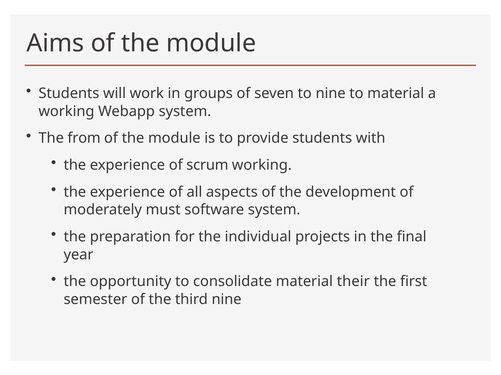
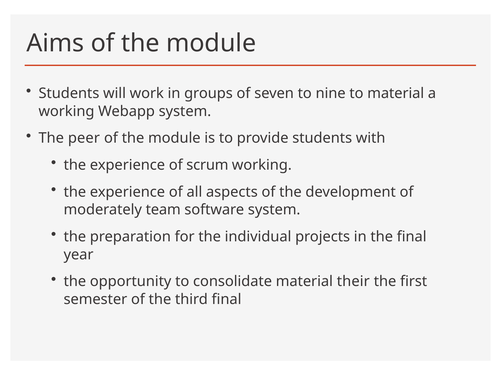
from: from -> peer (84, 138)
must: must -> team (163, 210)
third nine: nine -> final (227, 300)
